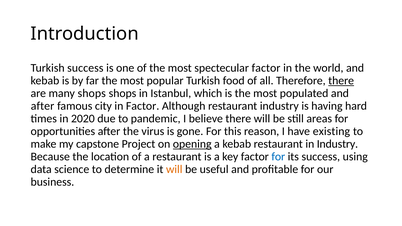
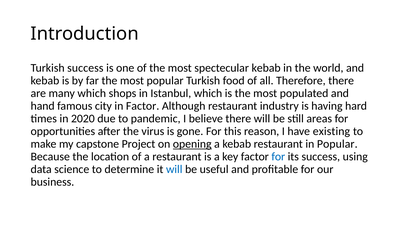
spectecular factor: factor -> kebab (266, 68)
there underline: present -> none (341, 81)
many shops: shops -> which (92, 93)
after: after -> hand (43, 106)
in Industry: Industry -> Popular (337, 144)
will colour: orange -> blue (174, 169)
